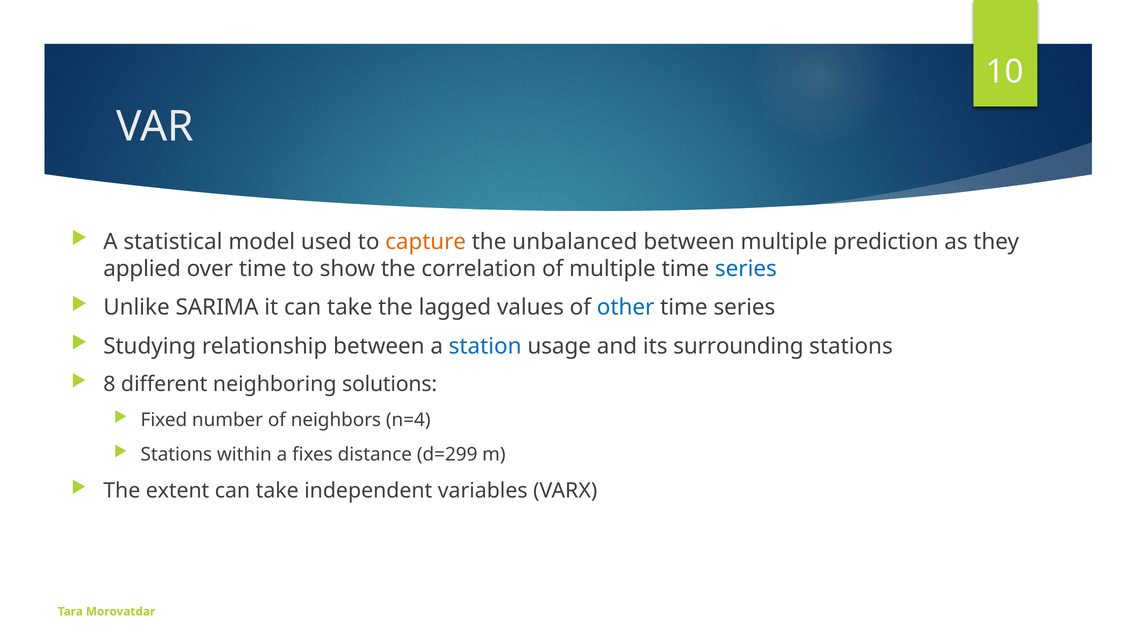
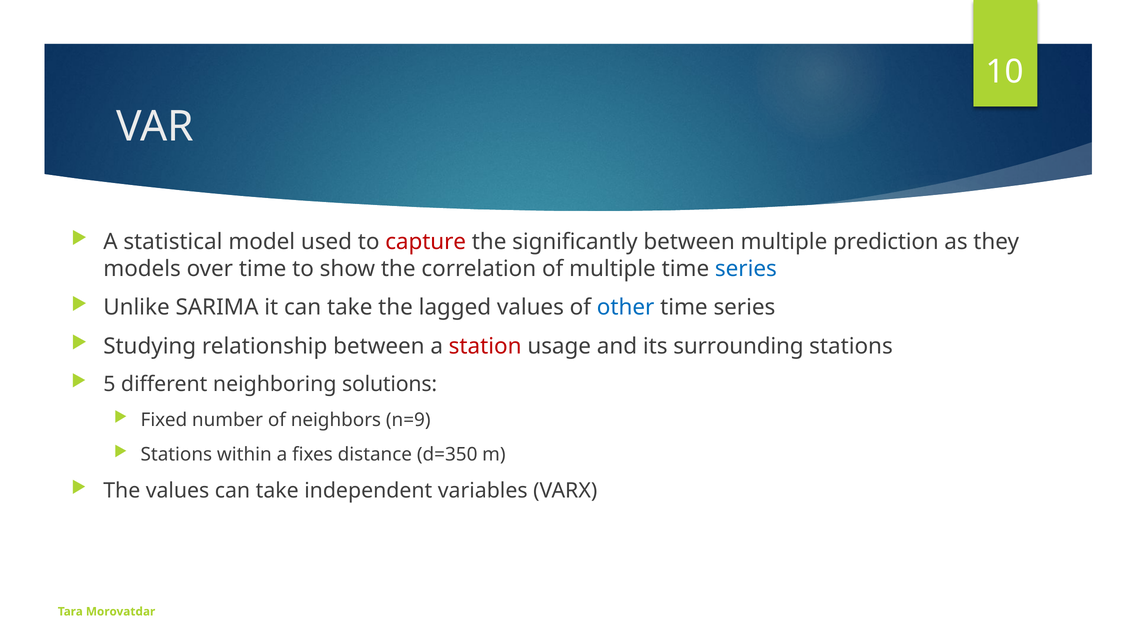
capture colour: orange -> red (426, 242)
unbalanced: unbalanced -> significantly (575, 242)
applied: applied -> models (142, 269)
station colour: blue -> red (485, 347)
8: 8 -> 5 (109, 385)
n=4: n=4 -> n=9 (408, 420)
d=299: d=299 -> d=350 (447, 455)
The extent: extent -> values (178, 491)
